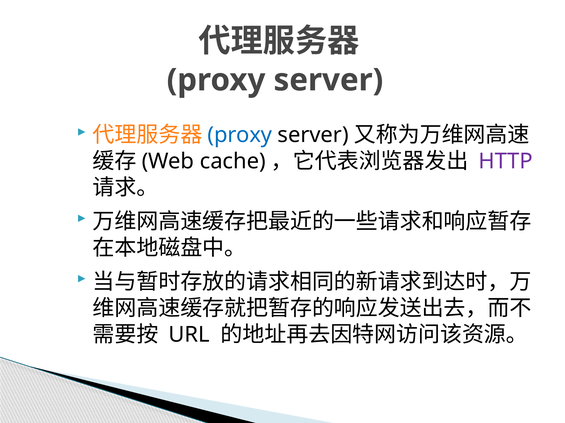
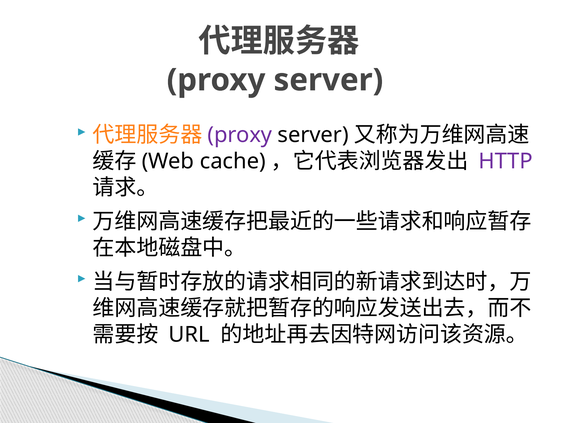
proxy colour: blue -> purple (240, 135)
